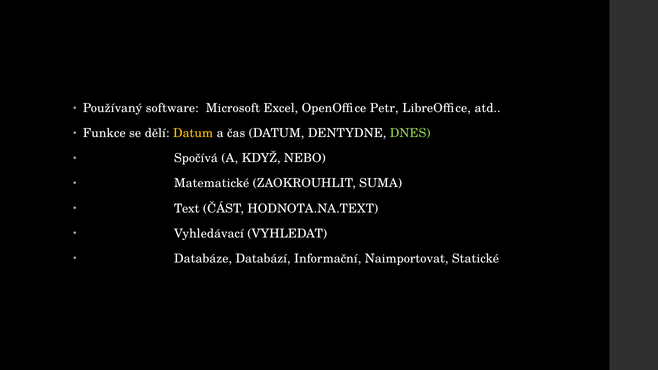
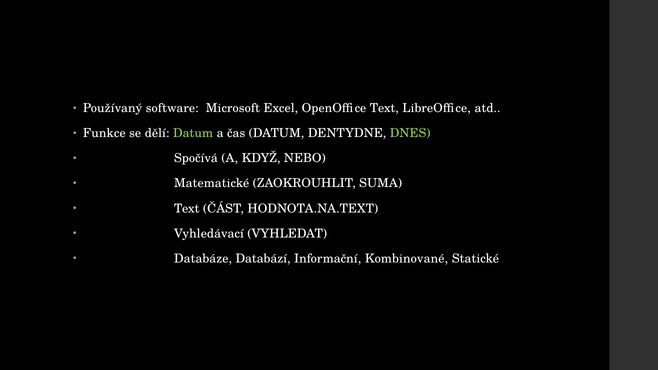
OpenOffice Petr: Petr -> Text (384, 108)
Datum colour: yellow -> light green (193, 133)
Naimportovat: Naimportovat -> Kombinované (407, 259)
